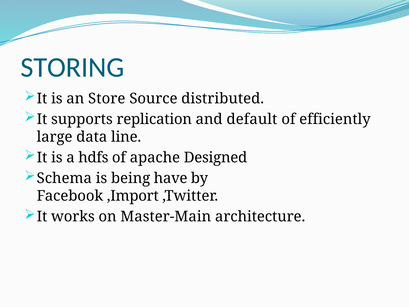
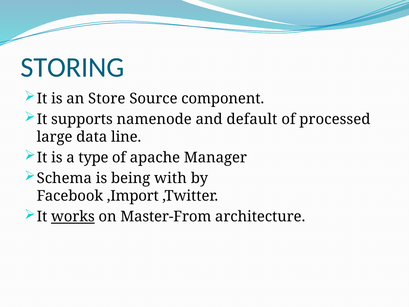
distributed: distributed -> component (223, 98)
replication: replication -> namenode (154, 119)
efficiently: efficiently -> processed (335, 119)
hdfs: hdfs -> type (93, 158)
Designed: Designed -> Manager (215, 158)
have: have -> with (170, 178)
works underline: none -> present (73, 217)
Master-Main: Master-Main -> Master-From (166, 217)
